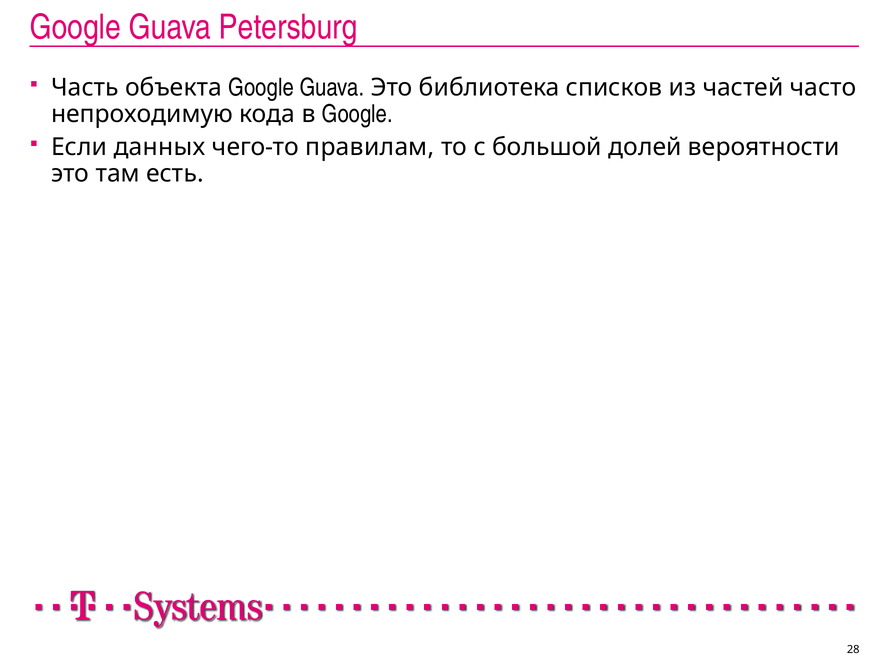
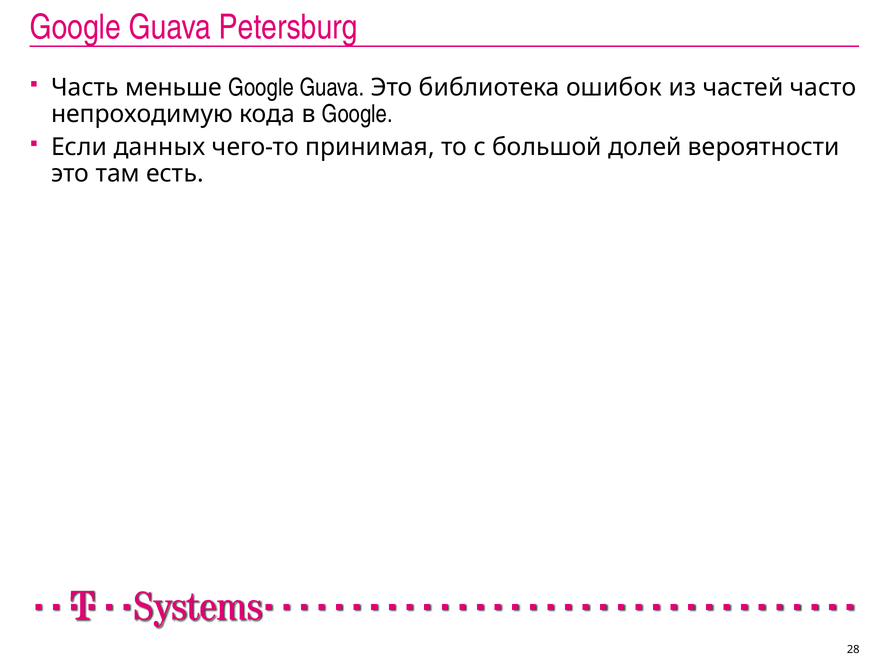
объекта: объекта -> меньше (174, 88)
списков: списков -> ошибок (614, 88)
правилам: правилам -> принимая (370, 147)
